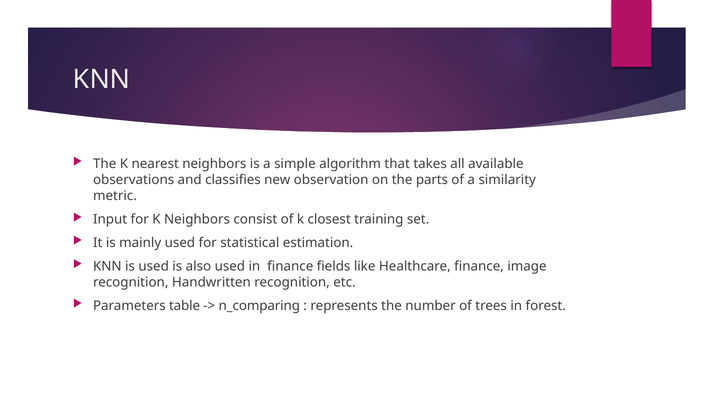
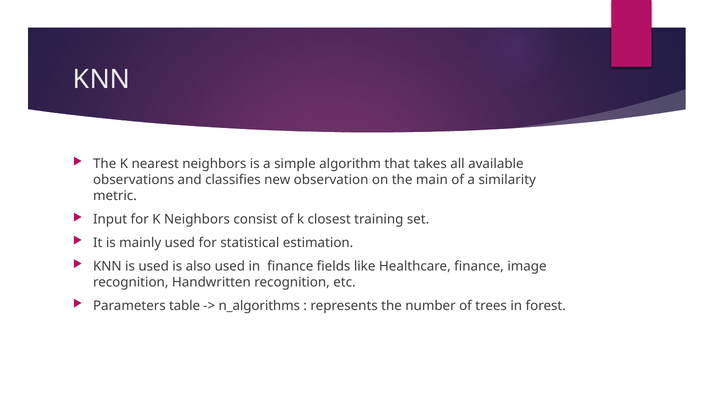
parts: parts -> main (432, 180)
n_comparing: n_comparing -> n_algorithms (259, 306)
